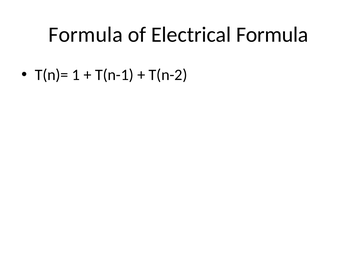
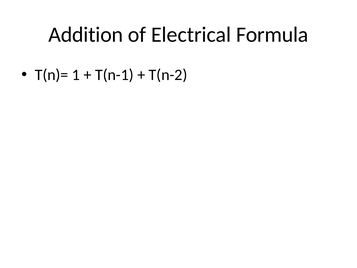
Formula: Formula -> Addition (86, 35)
